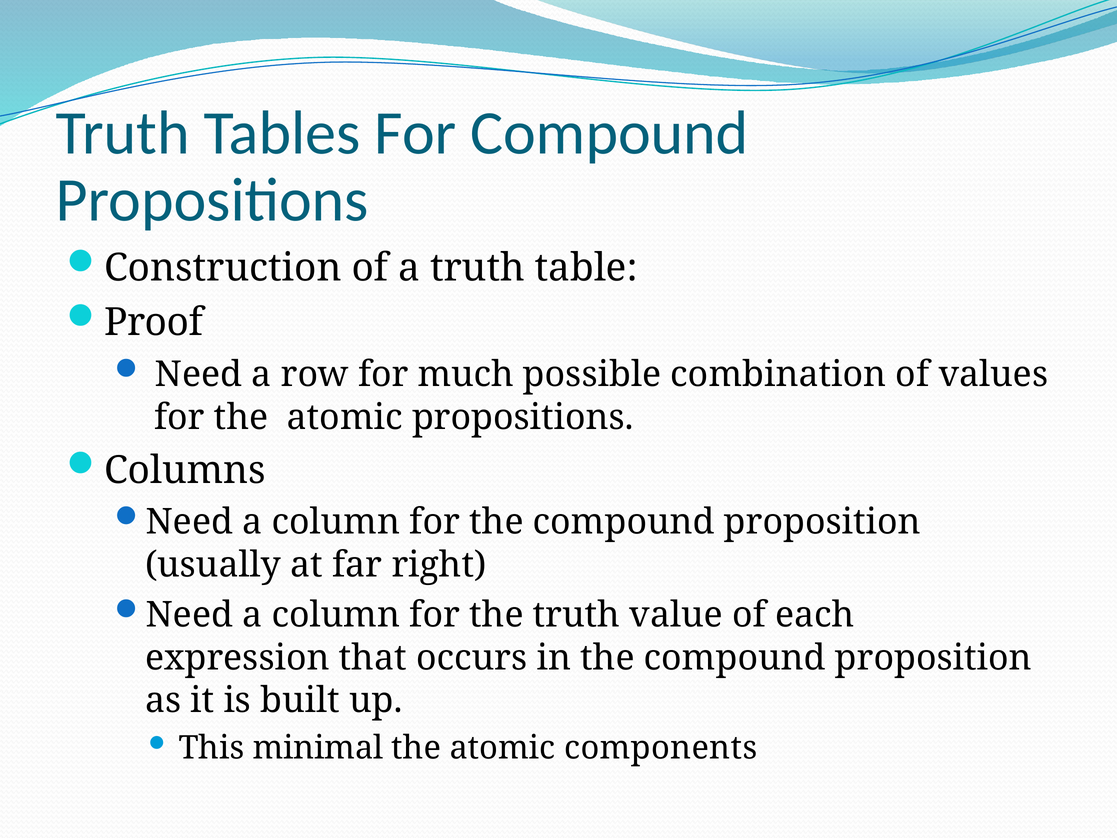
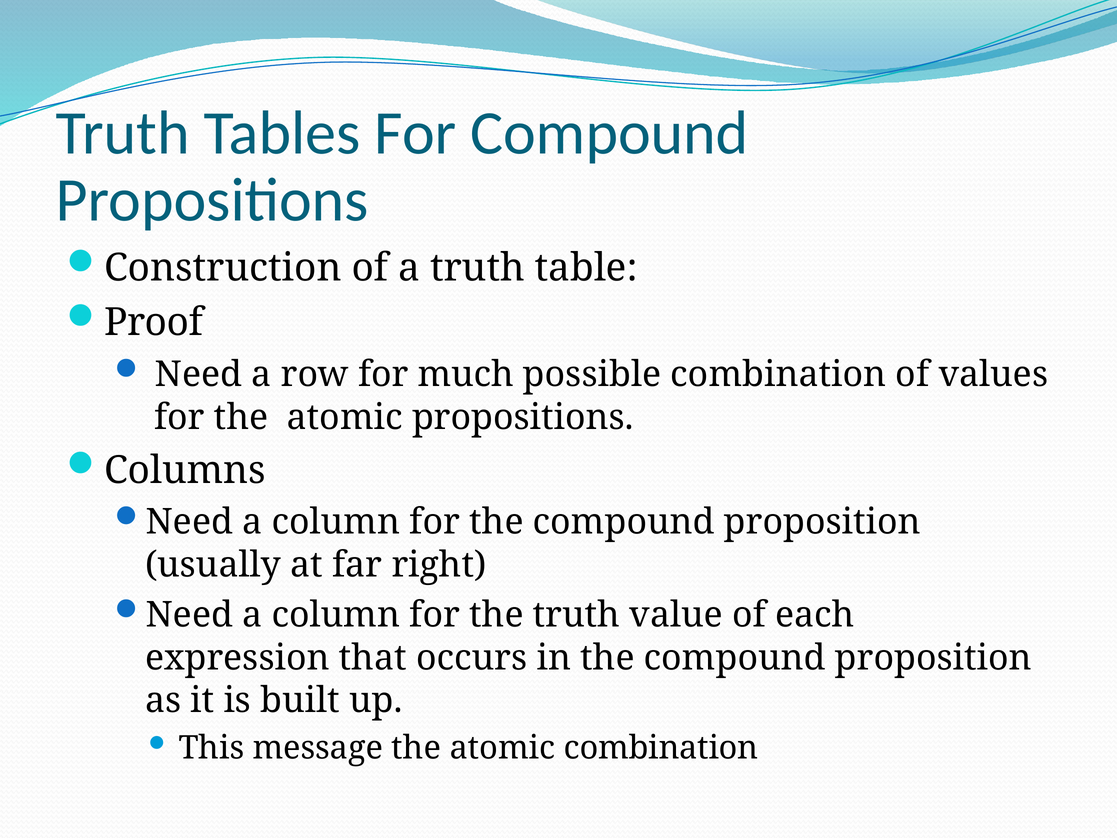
minimal: minimal -> message (318, 748)
atomic components: components -> combination (661, 748)
